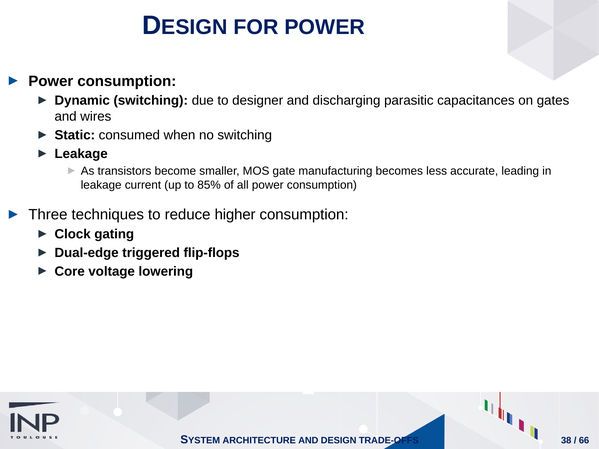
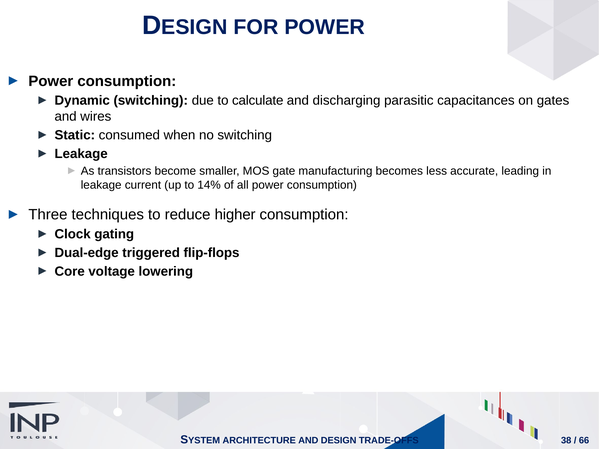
designer: designer -> calculate (258, 101)
85%: 85% -> 14% (209, 185)
